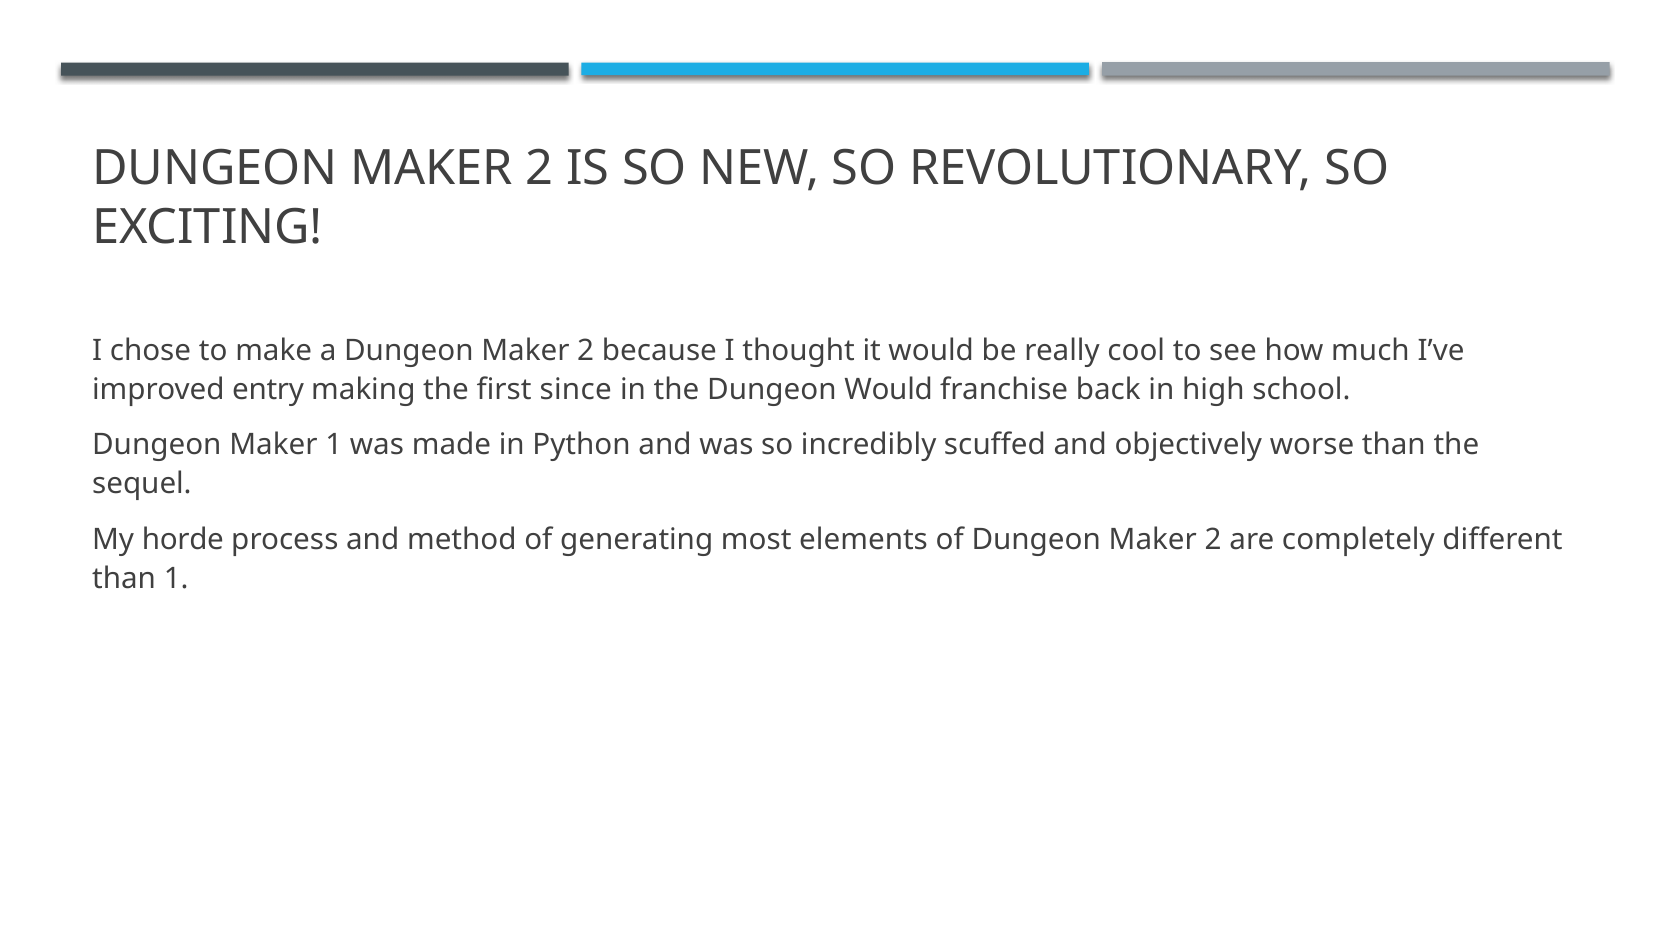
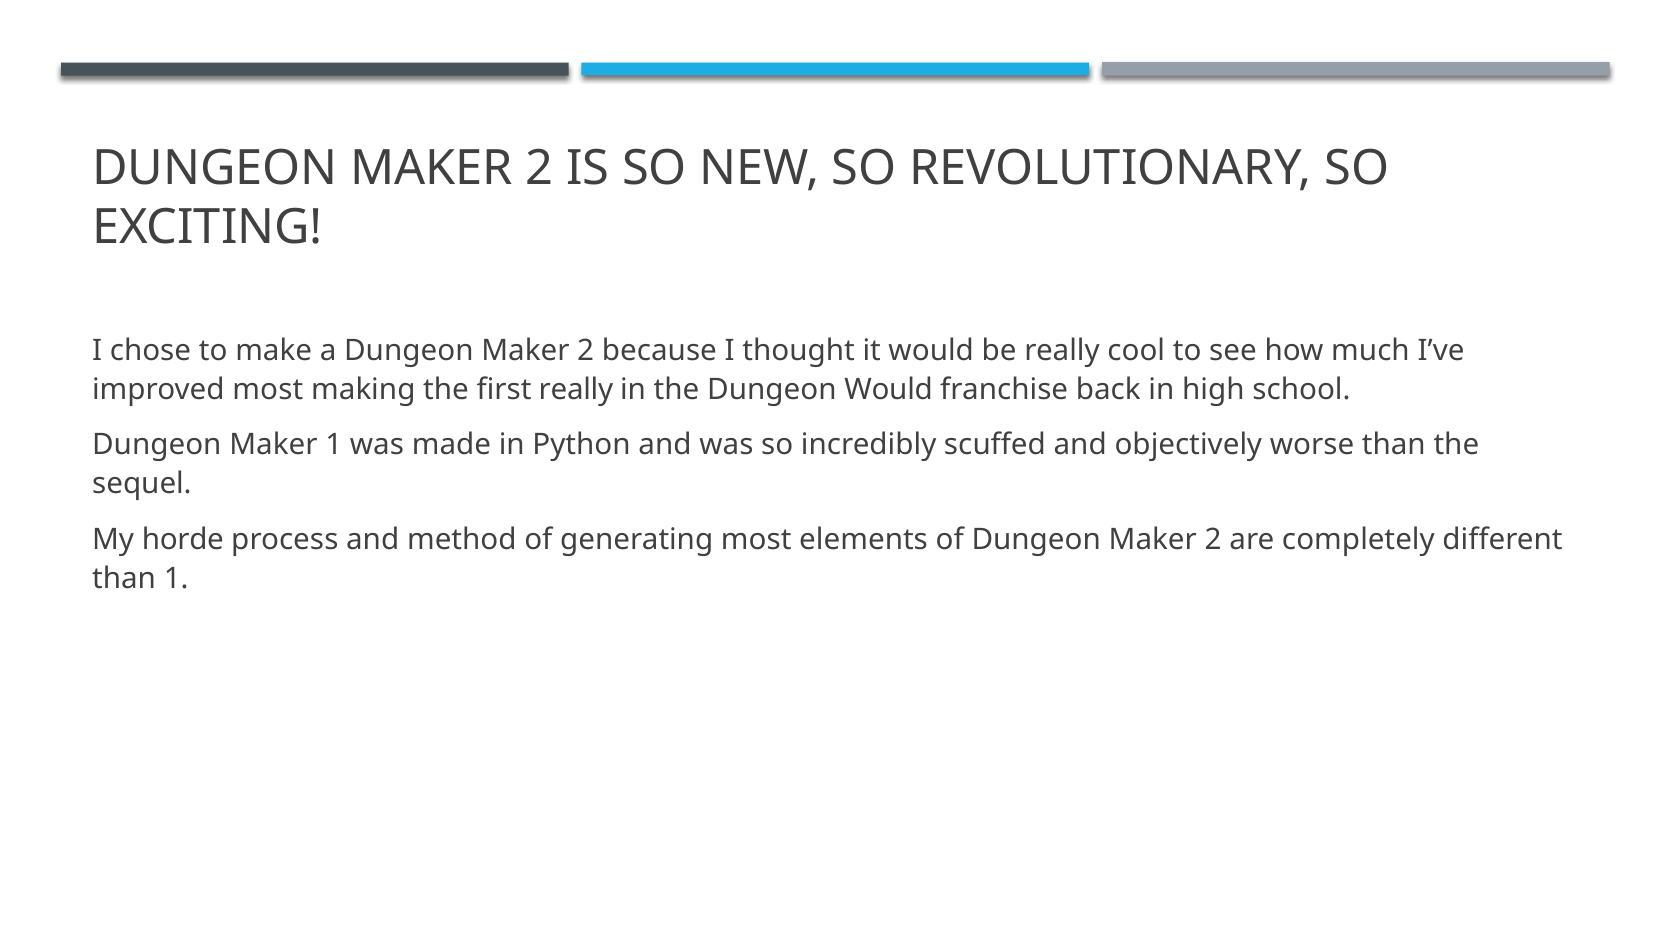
improved entry: entry -> most (268, 390)
first since: since -> really (576, 390)
